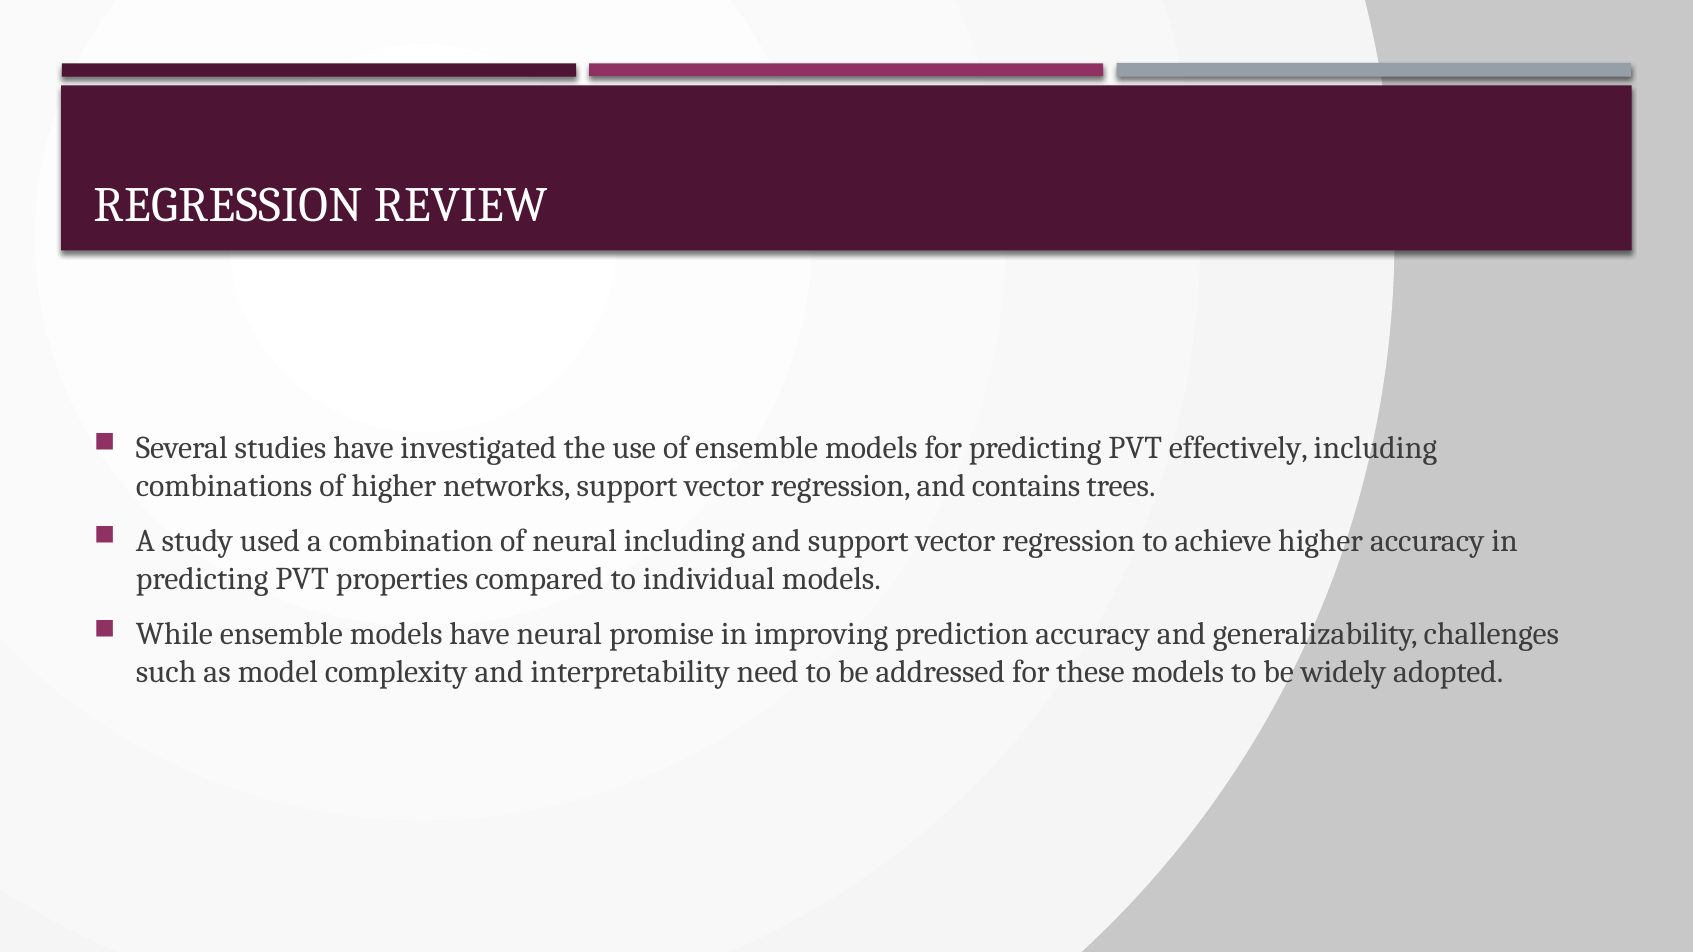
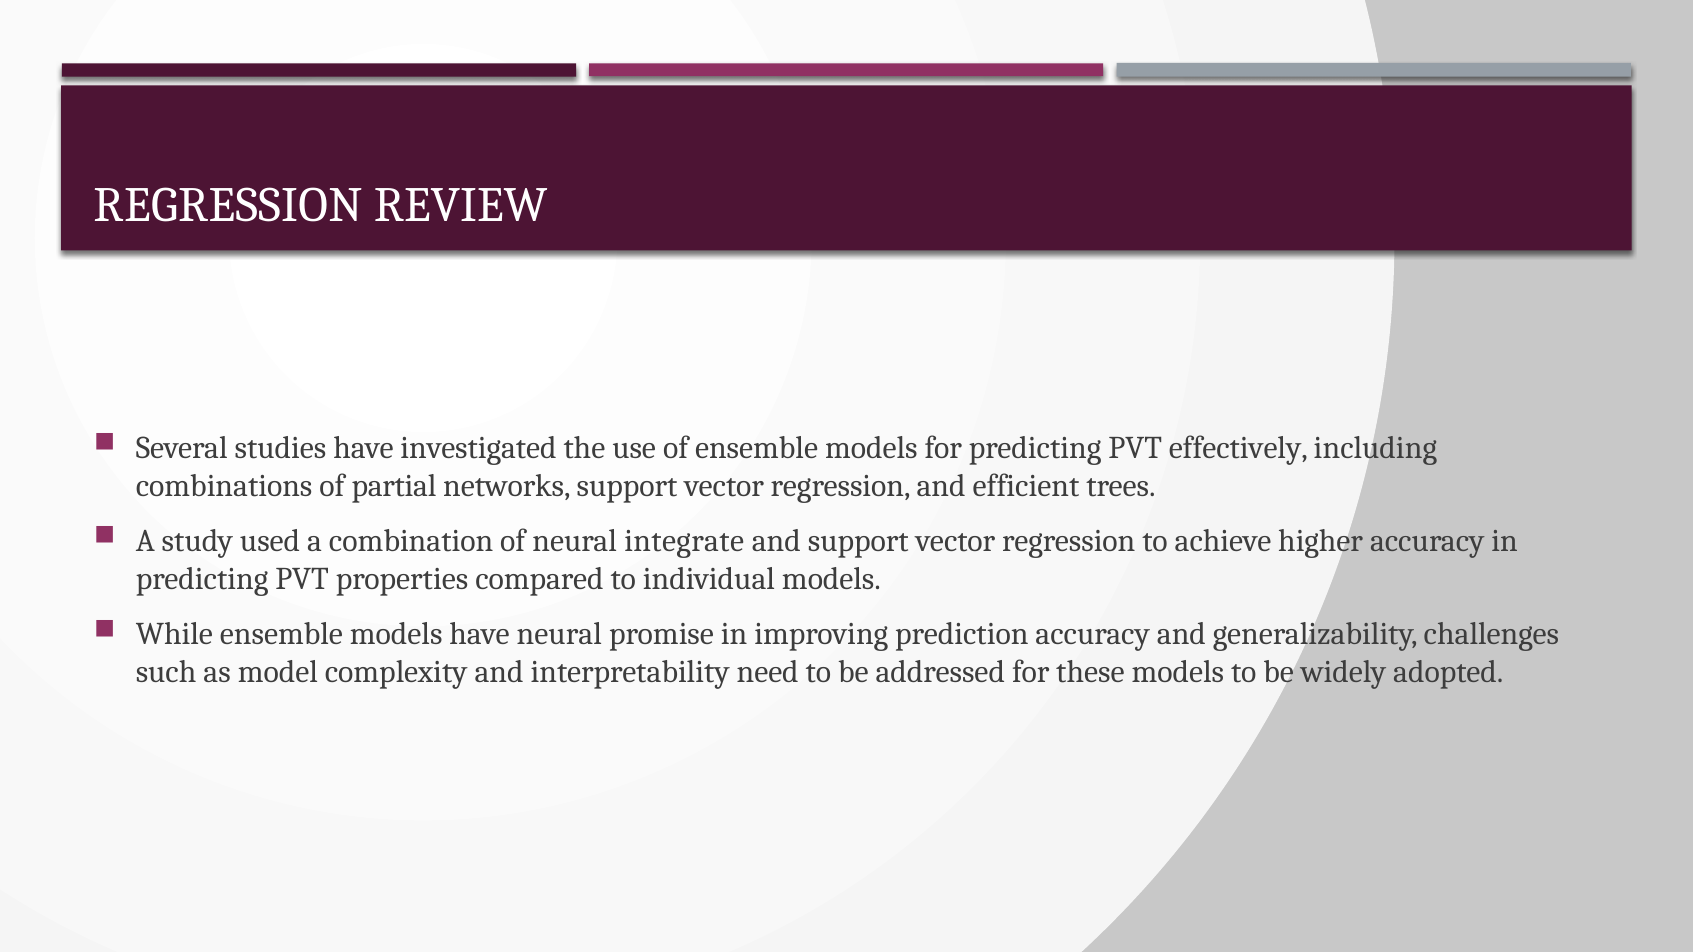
of higher: higher -> partial (394, 486)
contains: contains -> efficient (1026, 486)
neural including: including -> integrate (684, 541)
